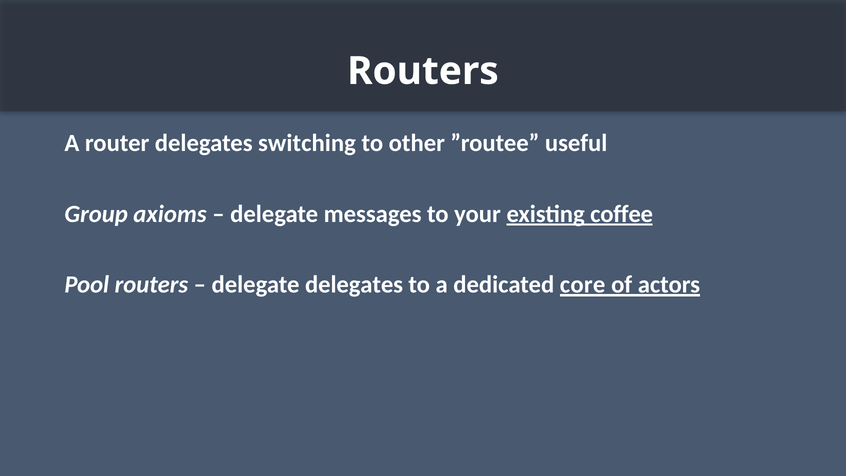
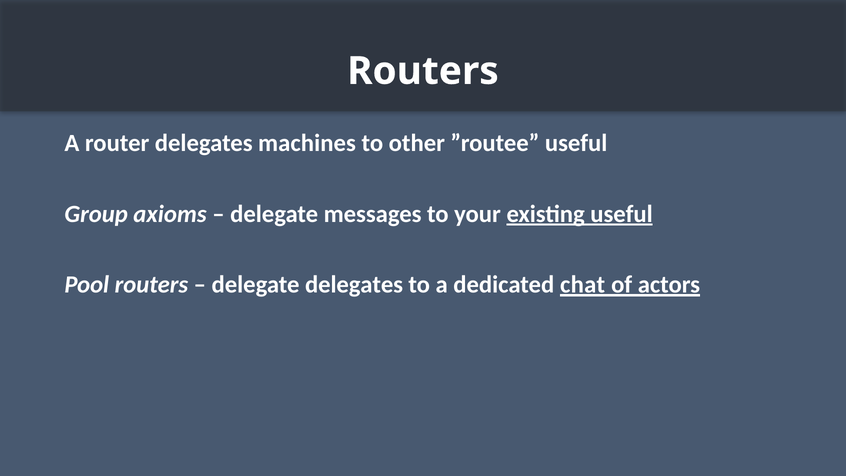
switching: switching -> machines (307, 143)
existing coffee: coffee -> useful (621, 214)
core: core -> chat (583, 285)
